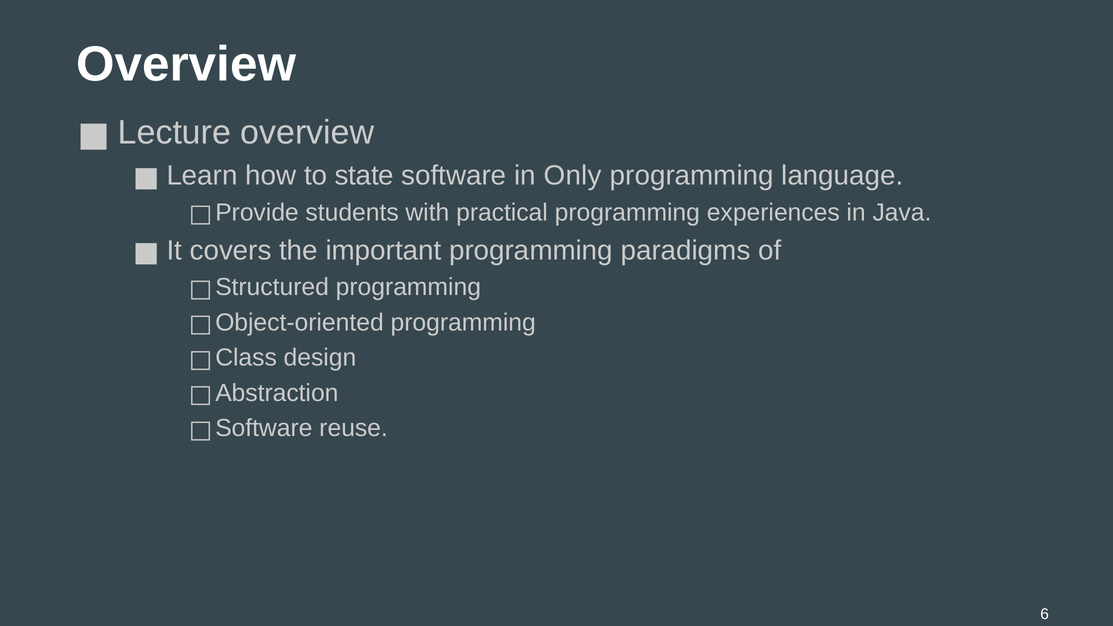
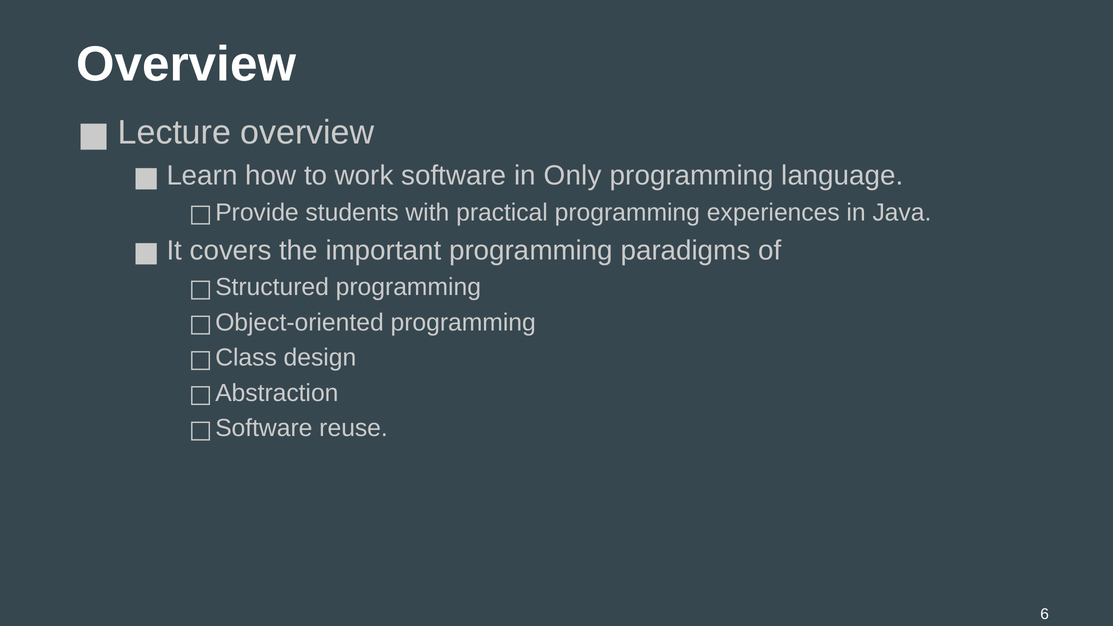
state: state -> work (364, 176)
